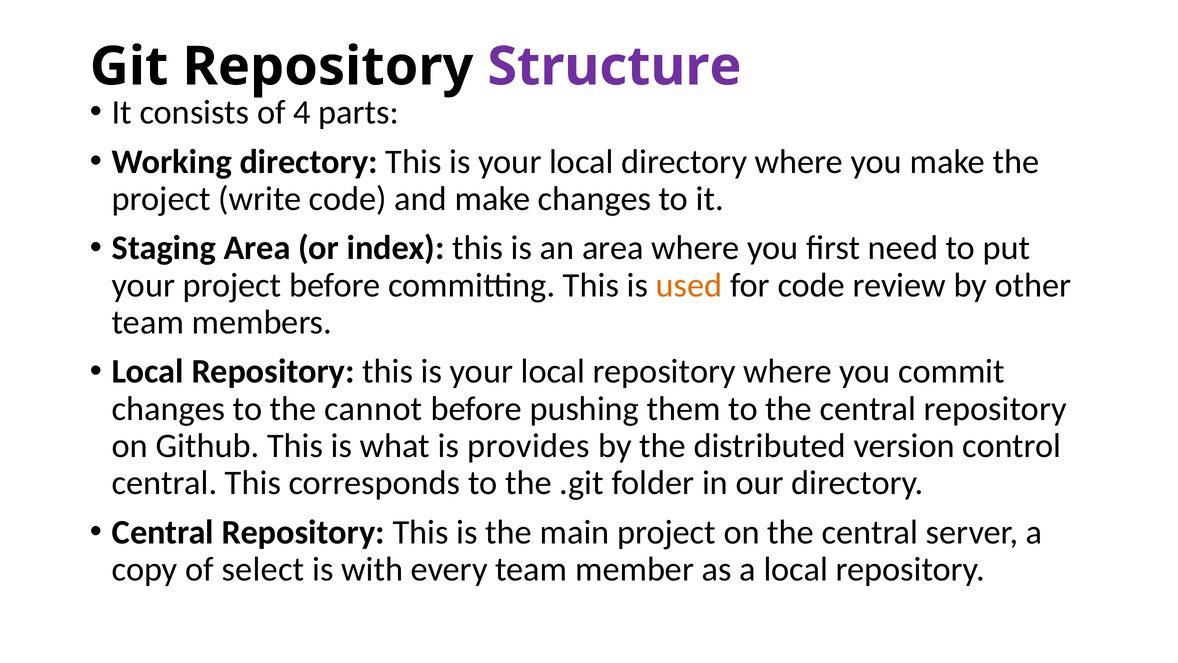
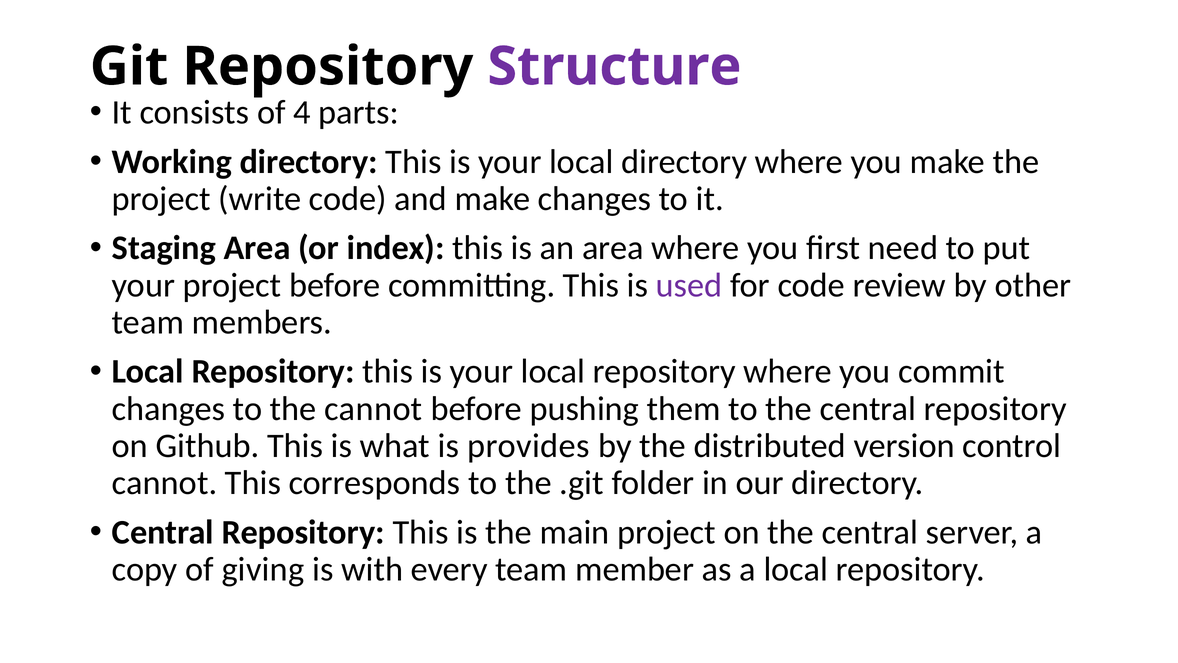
used colour: orange -> purple (689, 285)
central: central -> cannot (165, 483)
select: select -> giving (263, 569)
